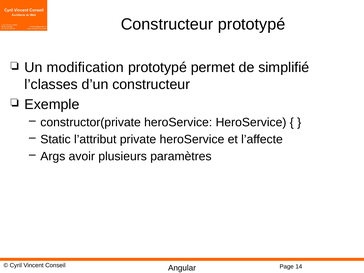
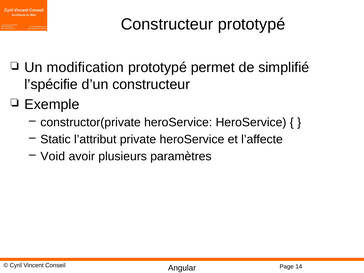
l’classes: l’classes -> l’spécifie (51, 85)
Args: Args -> Void (53, 156)
